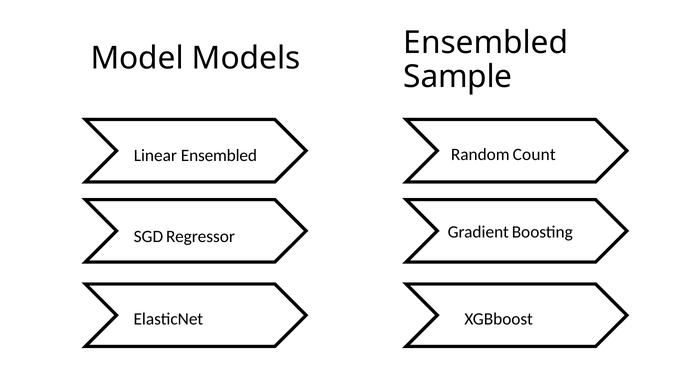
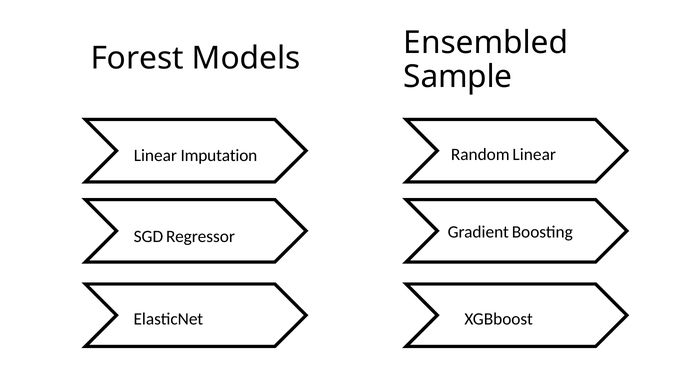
Model: Model -> Forest (137, 58)
Random Count: Count -> Linear (534, 154)
Linear Ensembled: Ensembled -> Imputation (219, 155)
